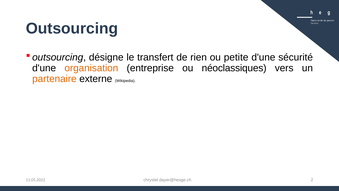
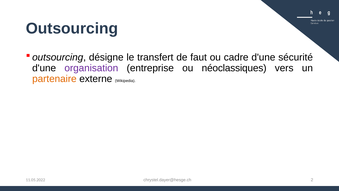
rien: rien -> faut (199, 57)
petite: petite -> cadre (236, 57)
organisation colour: orange -> purple (91, 68)
